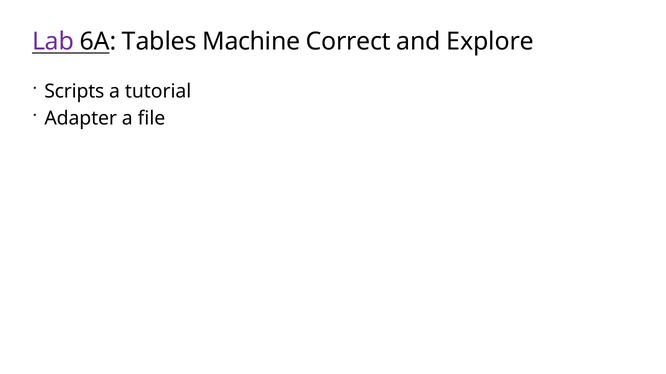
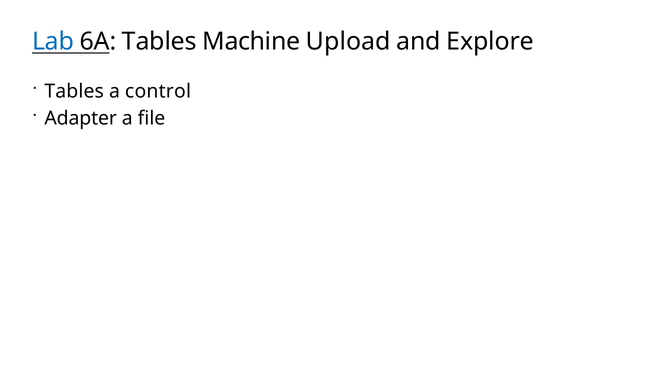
Lab colour: purple -> blue (53, 42)
Correct: Correct -> Upload (348, 42)
Scripts: Scripts -> Tables (74, 91)
tutorial: tutorial -> control (158, 91)
